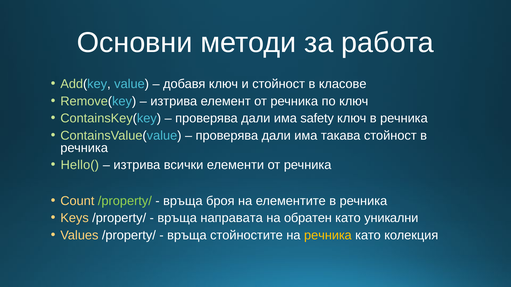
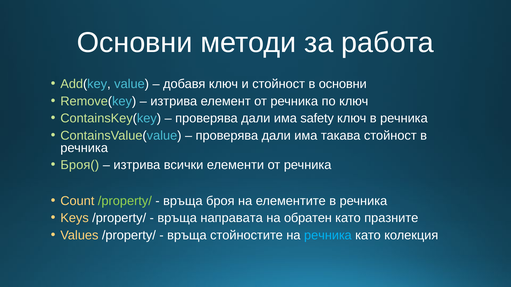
в класове: класове -> основни (343, 84)
Hello(: Hello( -> Броя( (80, 165)
уникални: уникални -> празните (391, 218)
речника colour: yellow -> light blue (328, 236)
